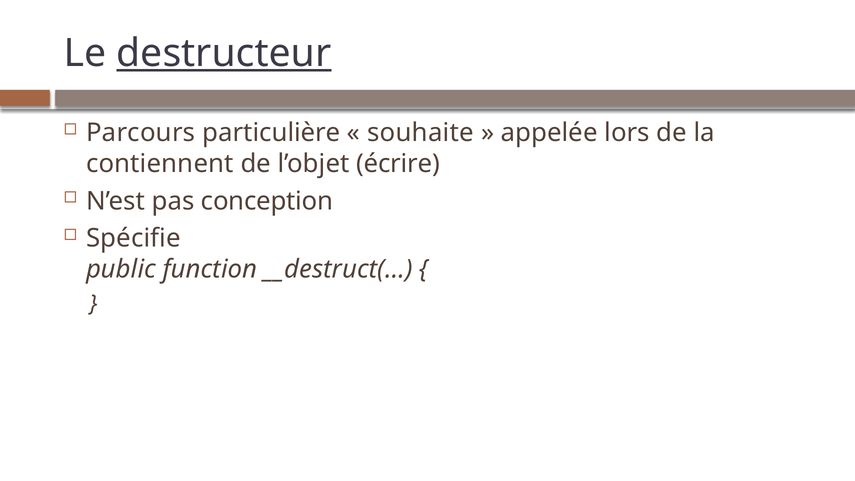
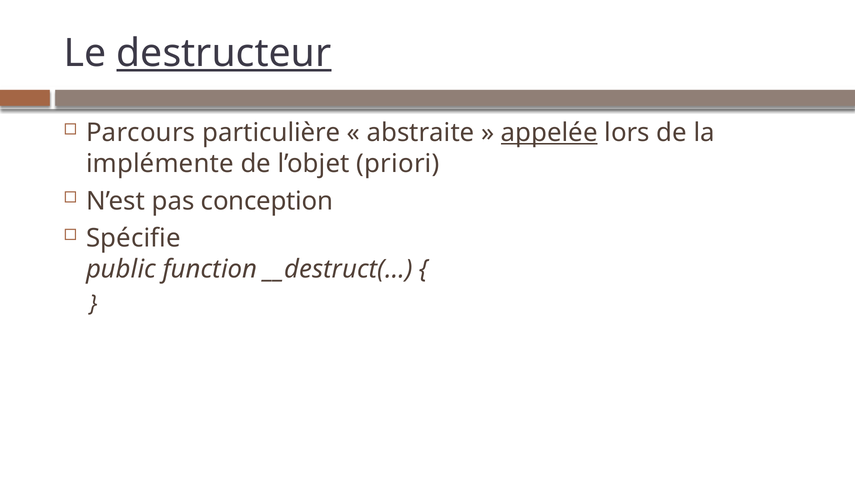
souhaite: souhaite -> abstraite (421, 133)
appelée underline: none -> present (549, 133)
contiennent: contiennent -> implémente (160, 164)
écrire: écrire -> priori (398, 164)
